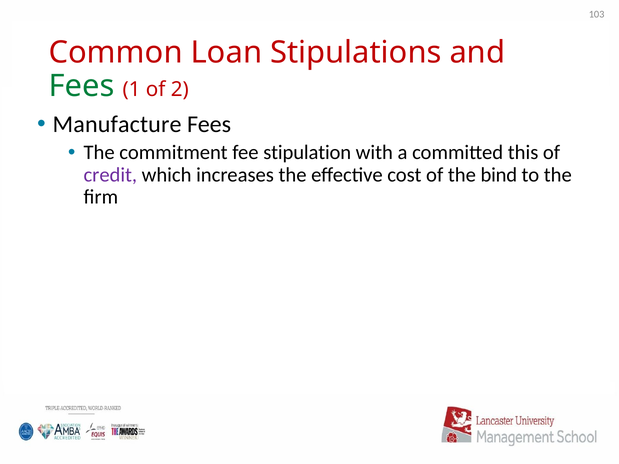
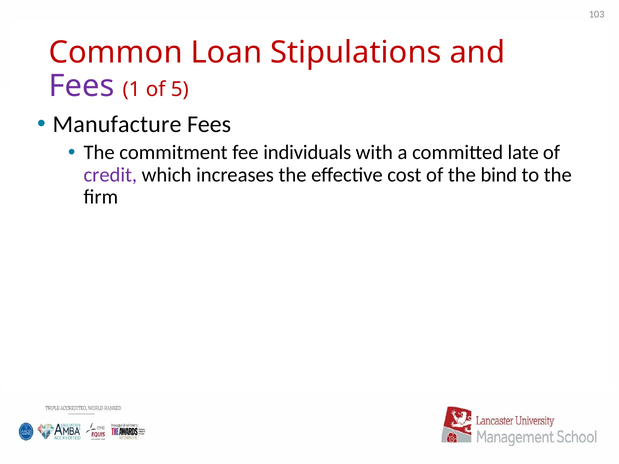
Fees colour: green -> purple (82, 86)
2: 2 -> 5 (180, 89)
stipulation: stipulation -> individuals (307, 153)
this: this -> late (523, 153)
